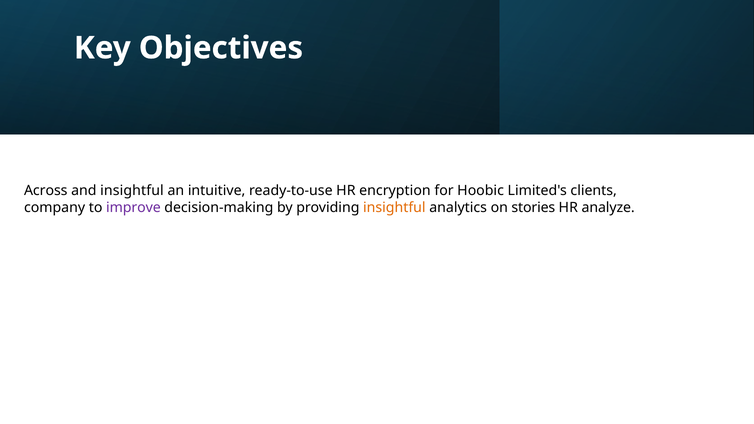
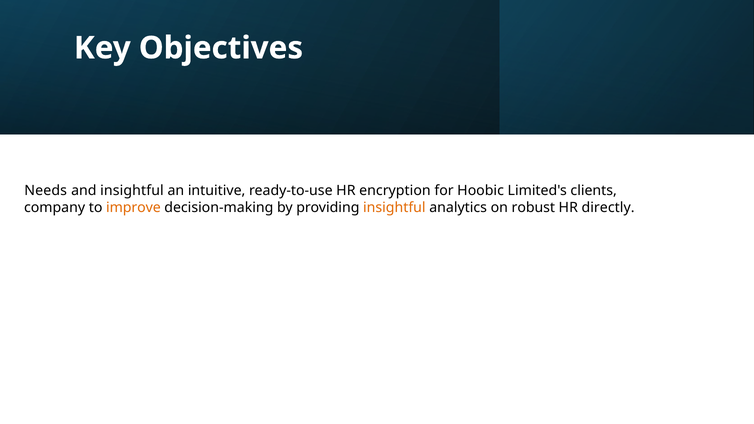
Across: Across -> Needs (46, 191)
improve colour: purple -> orange (133, 207)
stories: stories -> robust (533, 207)
analyze: analyze -> directly (608, 207)
